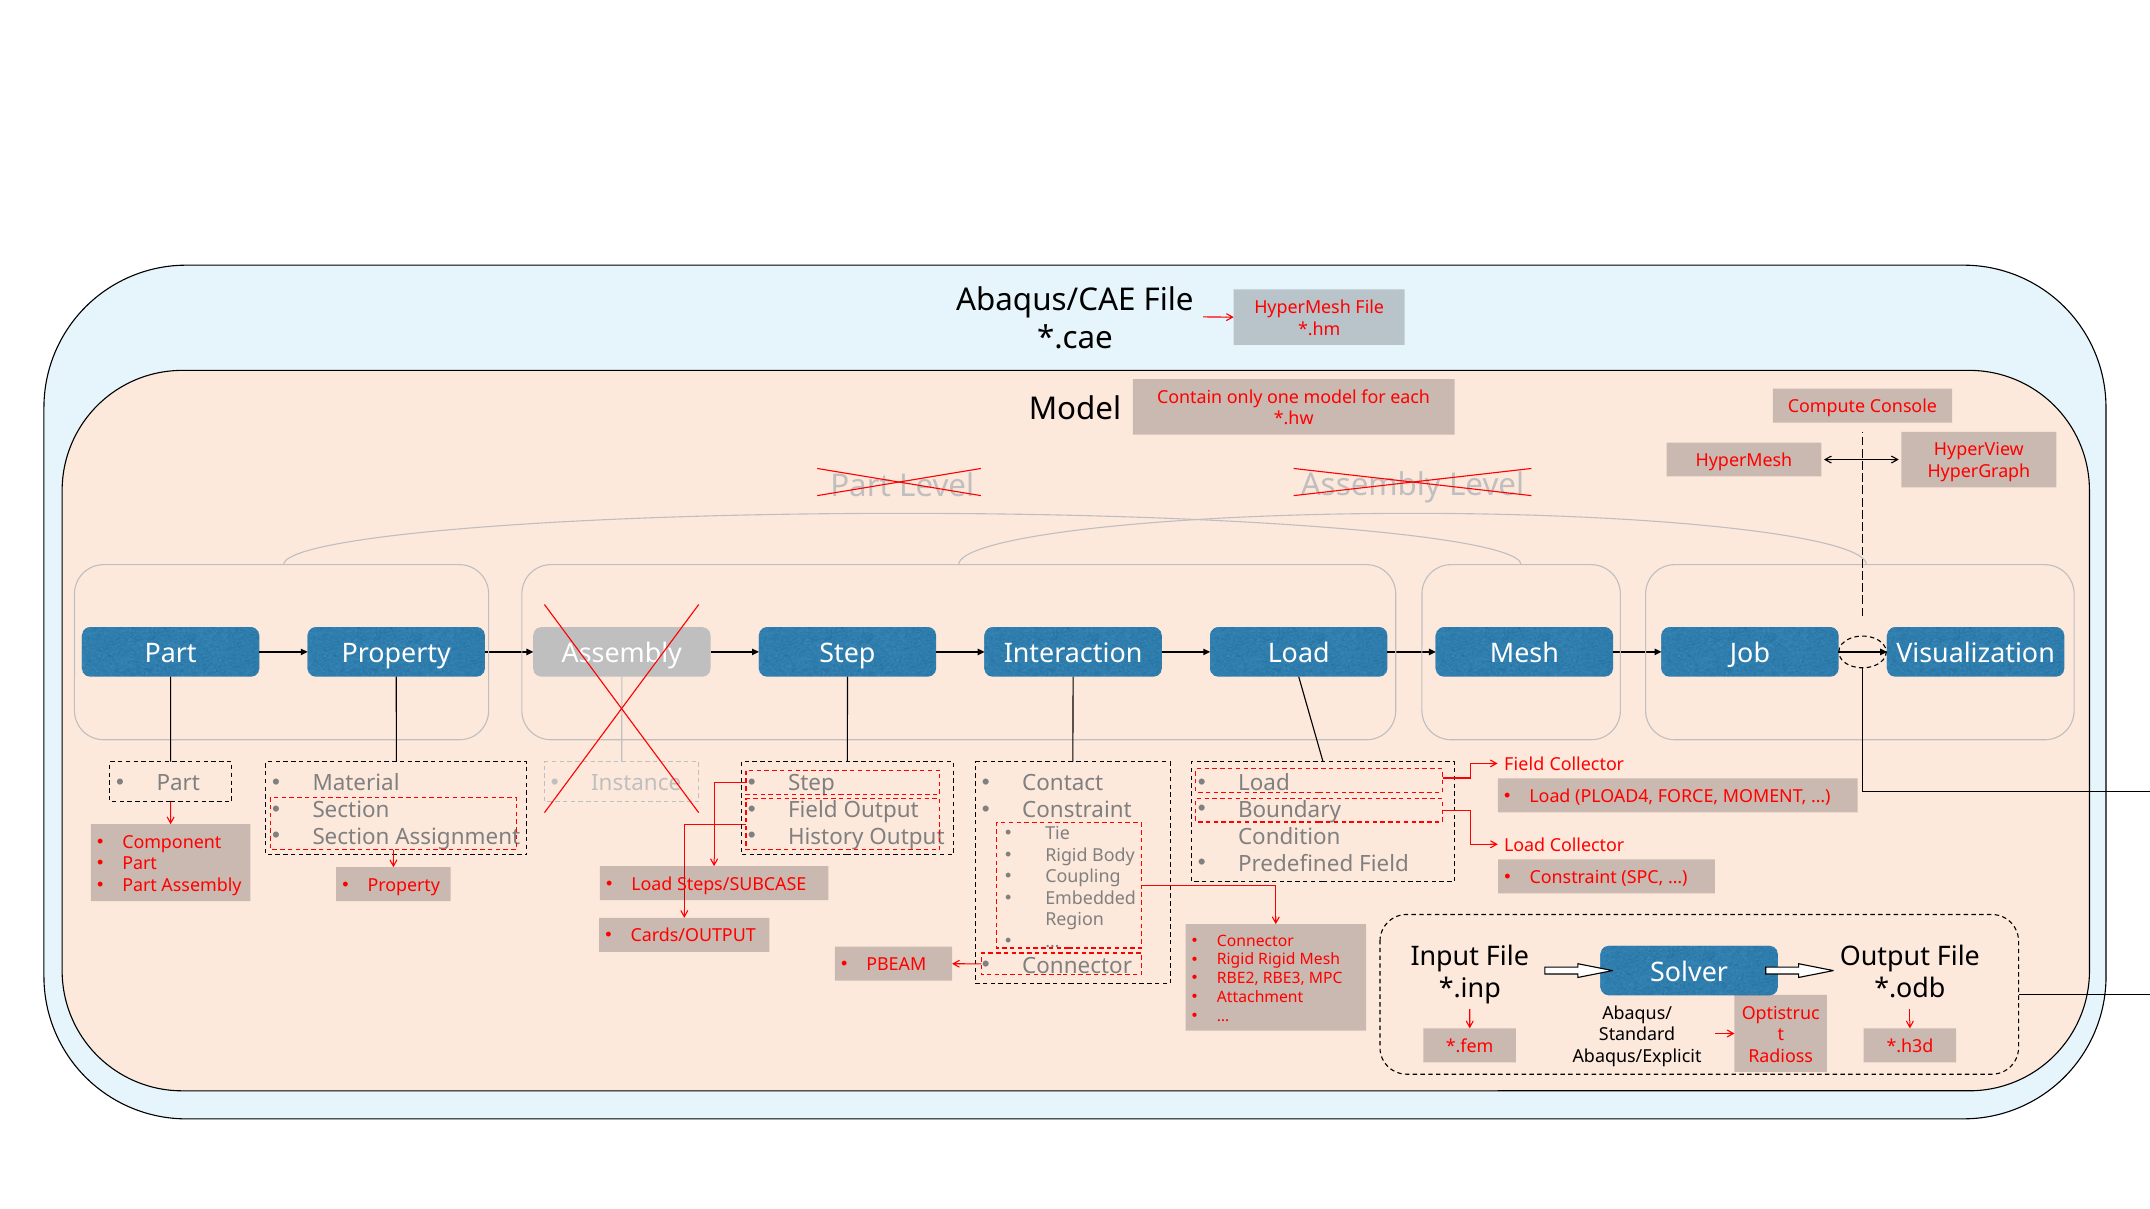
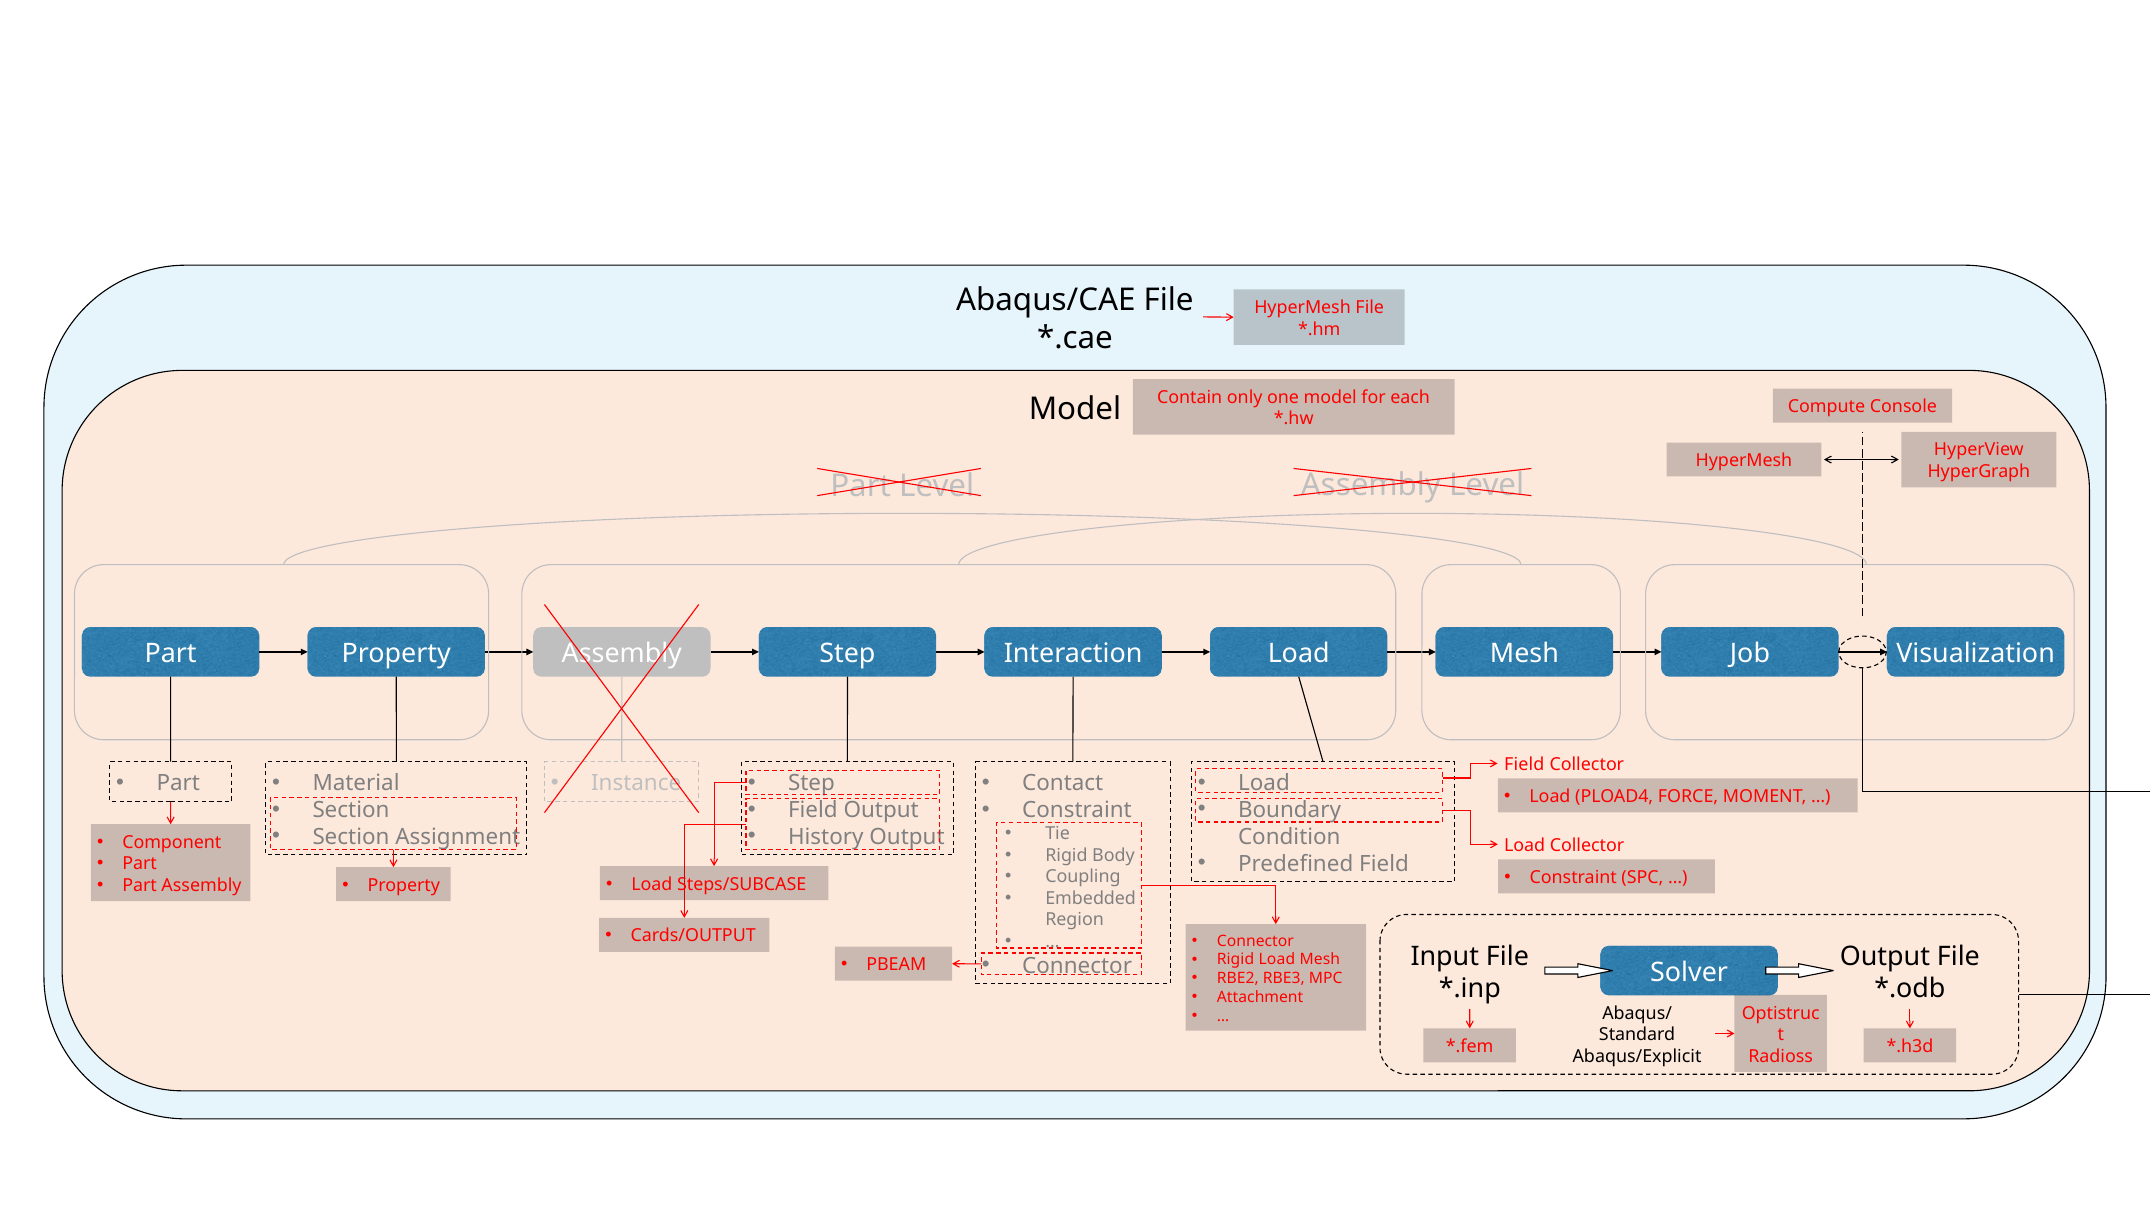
Rigid Rigid: Rigid -> Load (1277, 960)
